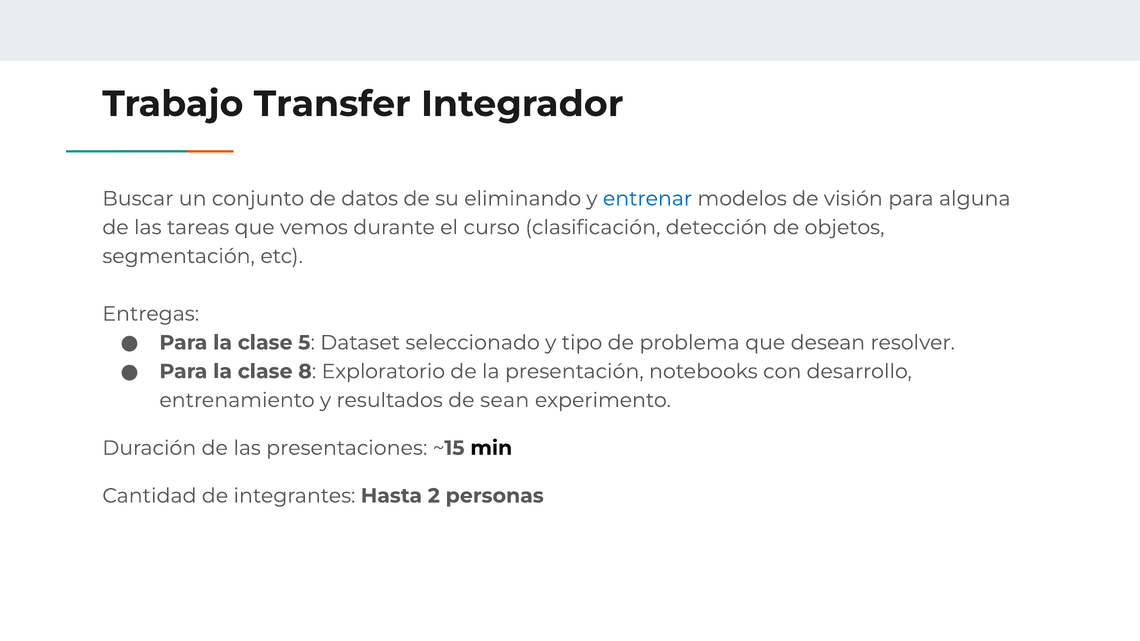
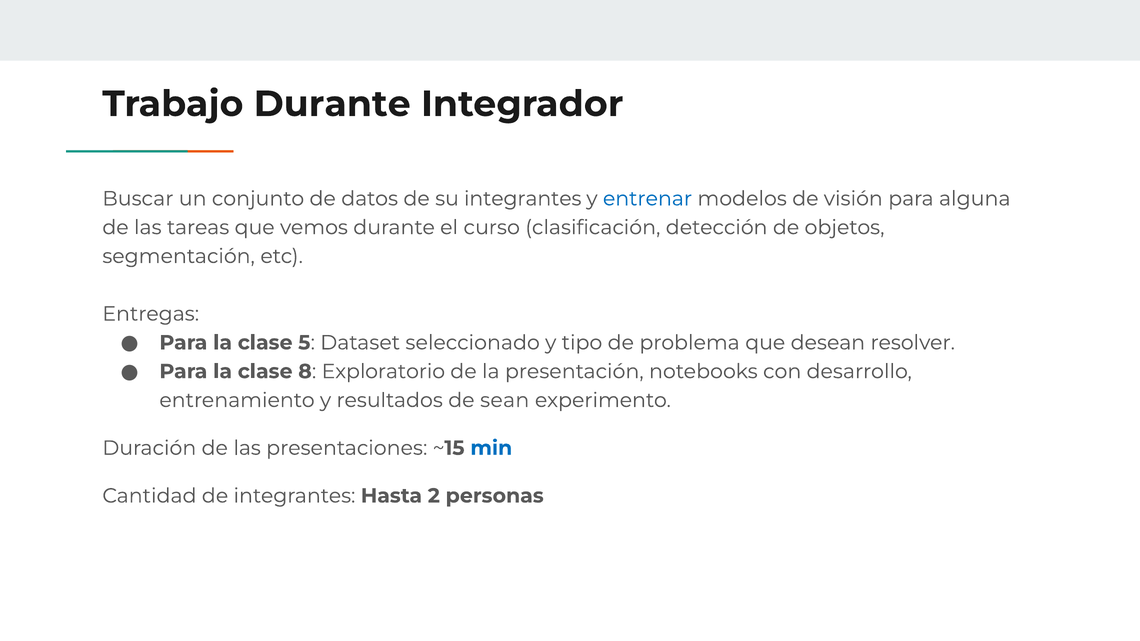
Trabajo Transfer: Transfer -> Durante (332, 104)
su eliminando: eliminando -> integrantes (523, 199)
min colour: black -> blue (491, 448)
